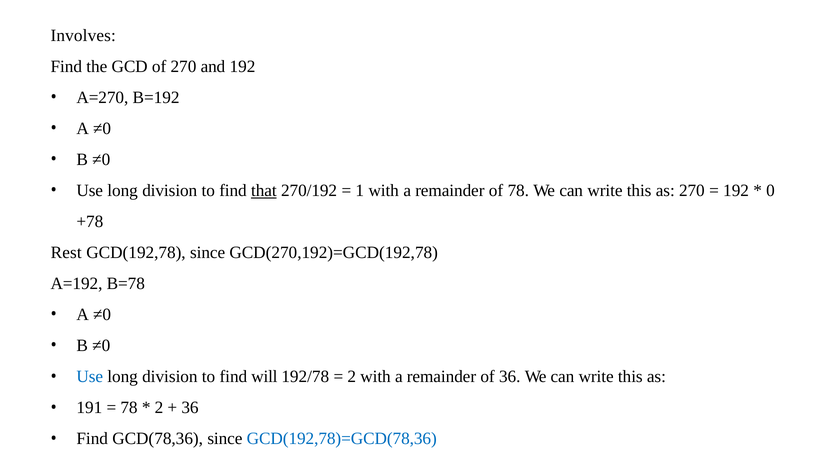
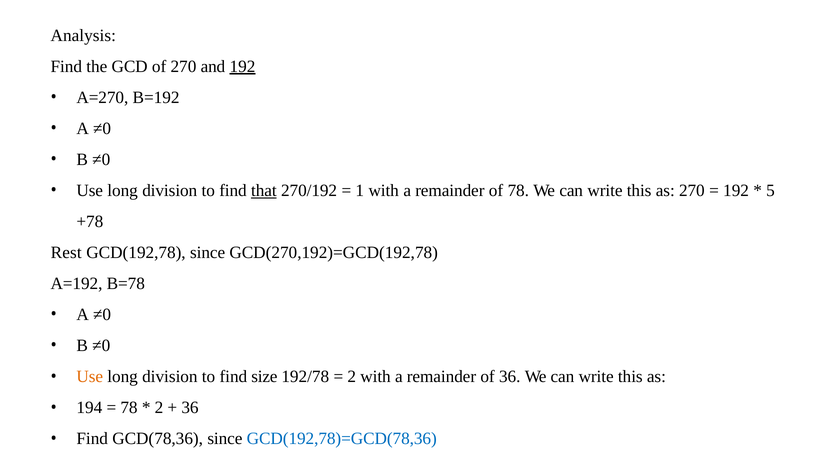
Involves: Involves -> Analysis (83, 35)
192 underline: none -> present (243, 66)
0: 0 -> 5 (771, 191)
Use colour: blue -> orange (90, 377)
will: will -> size (264, 377)
191: 191 -> 194 (89, 408)
